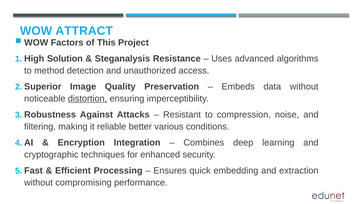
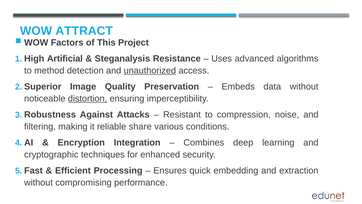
Solution: Solution -> Artificial (65, 58)
unauthorized underline: none -> present (150, 70)
better: better -> share (140, 126)
